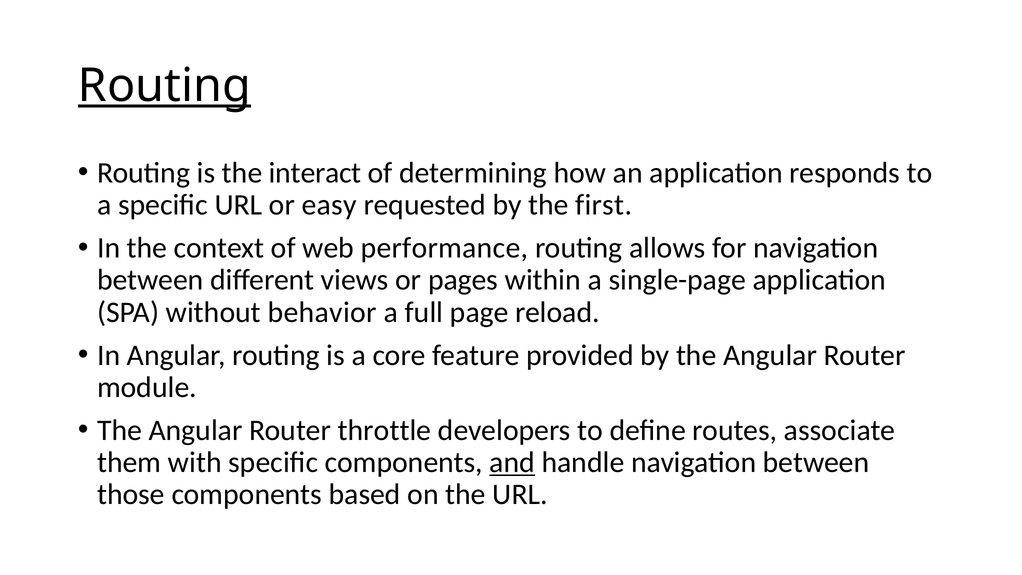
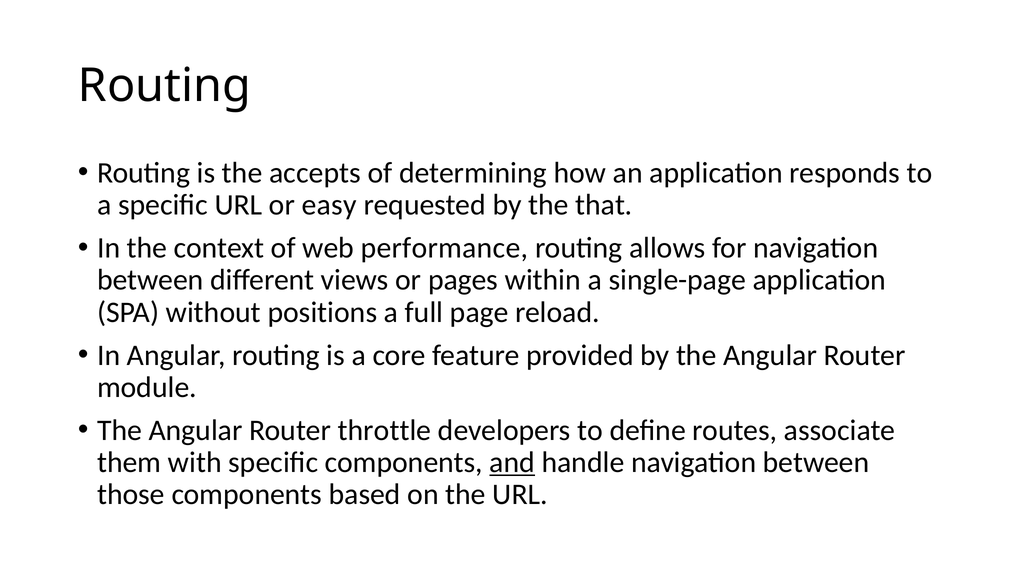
Routing underline: present -> none (164, 86)
interact: interact -> accepts (315, 173)
first: first -> that (604, 205)
behavior: behavior -> positions (322, 312)
